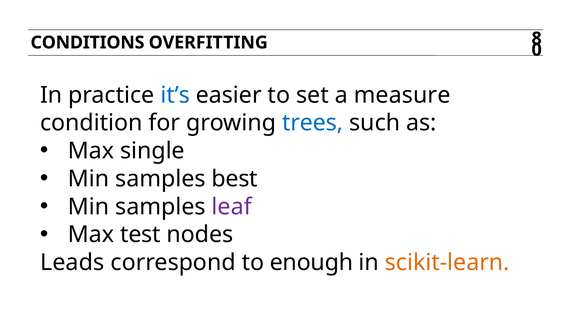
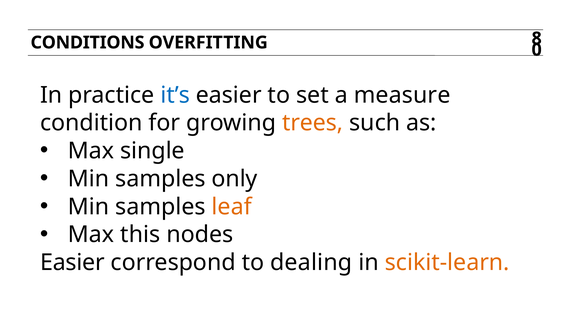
trees colour: blue -> orange (313, 123)
best: best -> only (235, 179)
leaf colour: purple -> orange (232, 206)
test: test -> this (140, 234)
Leads: Leads -> Easier (72, 262)
enough: enough -> dealing (311, 262)
